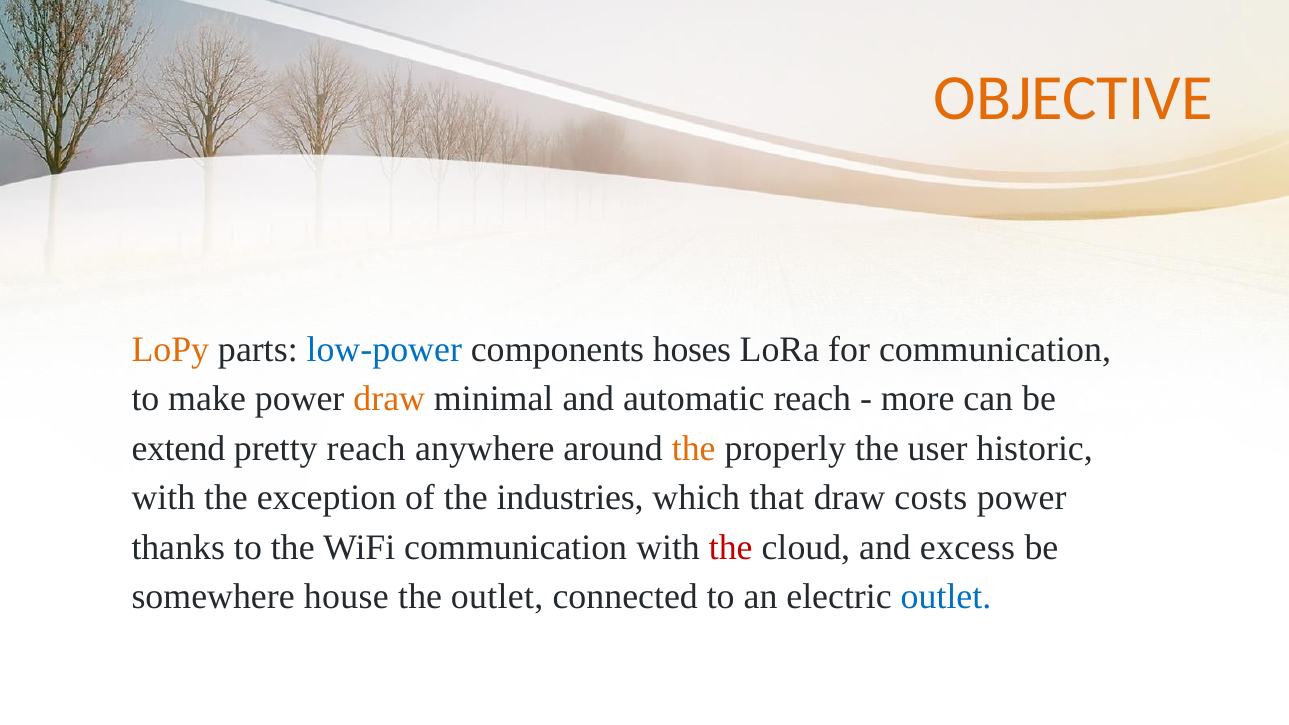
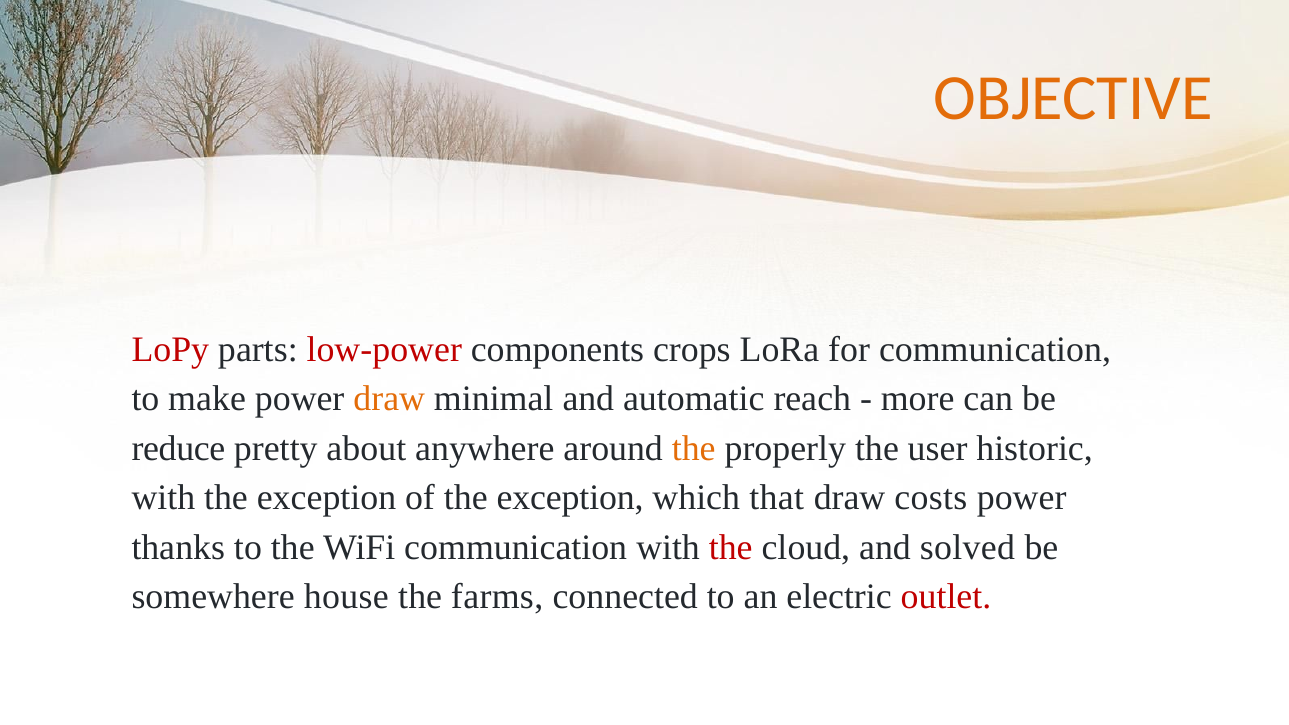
LoPy colour: orange -> red (170, 350)
low-power colour: blue -> red (384, 350)
hoses: hoses -> crops (692, 350)
extend: extend -> reduce (178, 449)
pretty reach: reach -> about (366, 449)
of the industries: industries -> exception (570, 498)
excess: excess -> solved (967, 547)
the outlet: outlet -> farms (497, 597)
outlet colour: blue -> red (946, 597)
